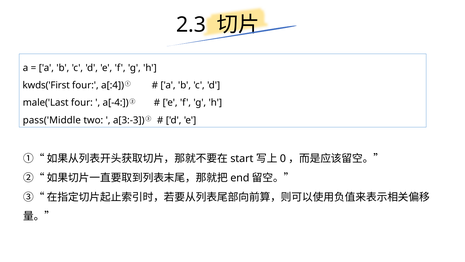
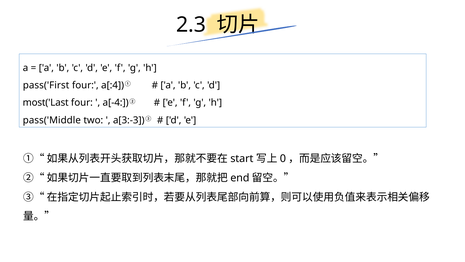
kwds('First: kwds('First -> pass('First (46, 85)
male('Last: male('Last -> most('Last (46, 103)
